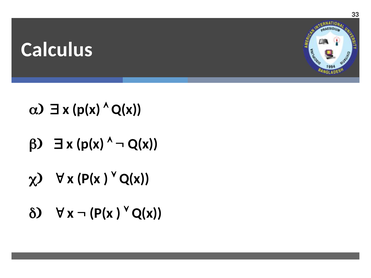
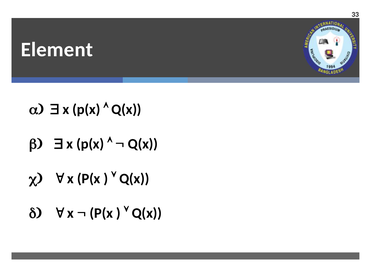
Calculus: Calculus -> Element (57, 50)
